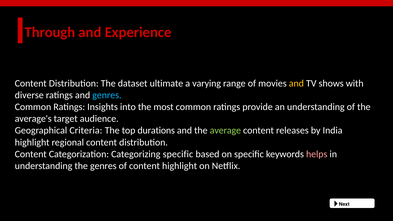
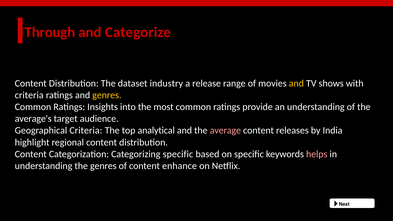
Experience: Experience -> Categorize (138, 32)
ultimate: ultimate -> industry (166, 83)
varying: varying -> release (207, 83)
diverse: diverse -> criteria (29, 95)
genres colour: light blue -> yellow (107, 95)
durations: durations -> analytical (156, 131)
average colour: light green -> pink (225, 131)
content highlight: highlight -> enhance (180, 166)
